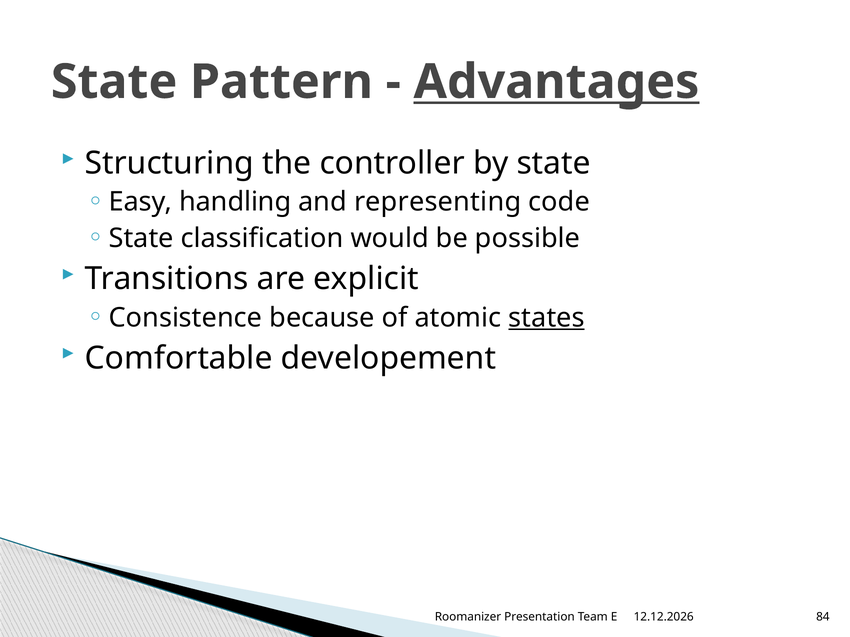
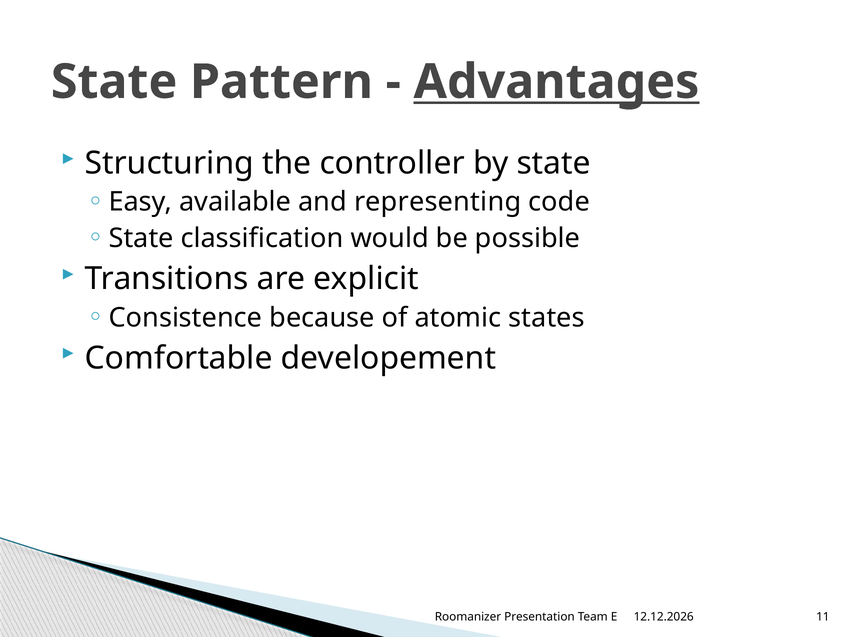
handling: handling -> available (235, 202)
states underline: present -> none (547, 318)
84: 84 -> 11 (823, 617)
